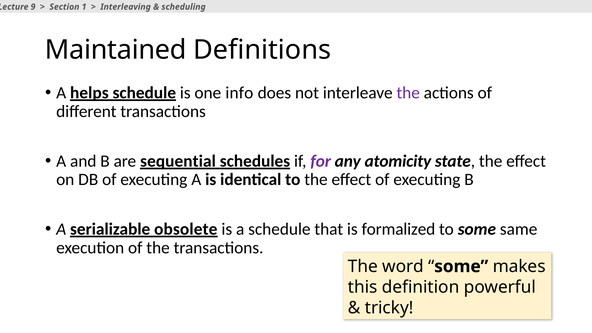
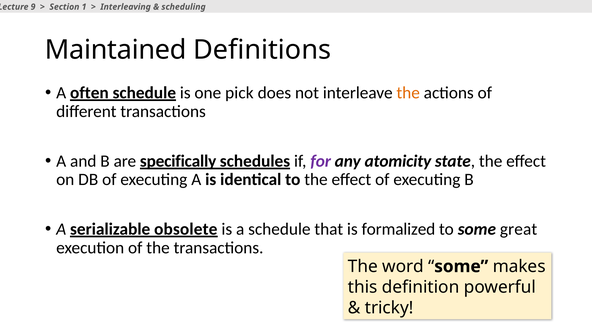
helps: helps -> often (89, 93)
info: info -> pick (239, 93)
the colour: purple -> orange (408, 93)
sequential: sequential -> specifically (178, 161)
same: same -> great (519, 229)
